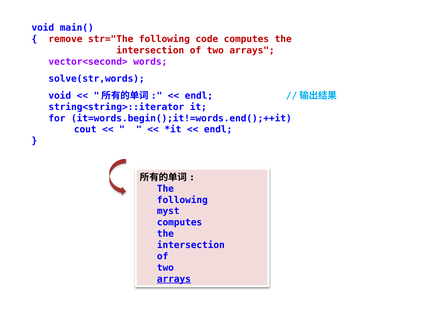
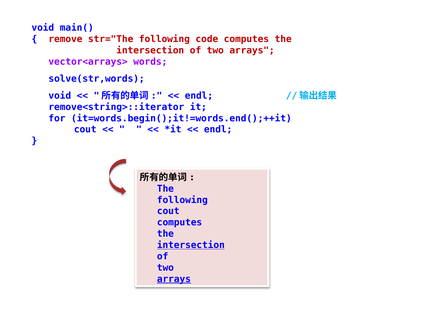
vector<second>: vector<second> -> vector<arrays> (88, 62)
string<string>::iterator: string<string>::iterator -> remove<string>::iterator (116, 107)
myst: myst -> cout (168, 211)
intersection underline: none -> present (191, 245)
